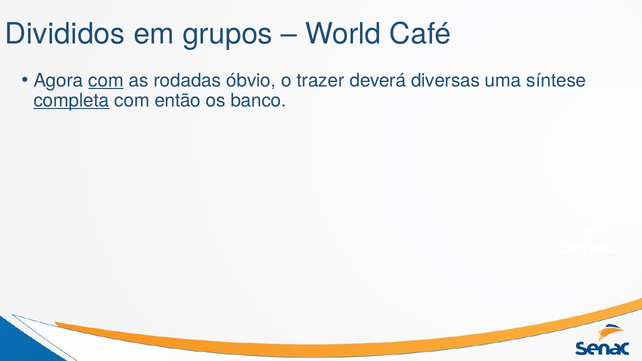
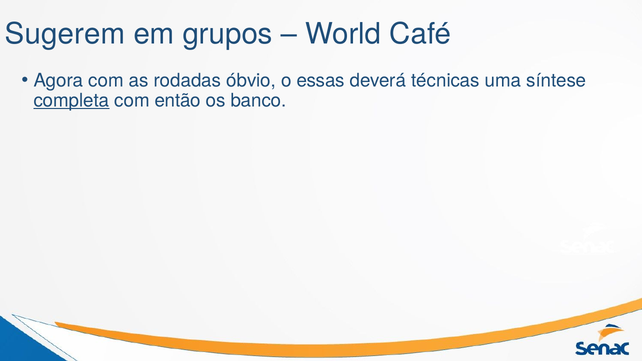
Divididos: Divididos -> Sugerem (65, 34)
com underline: present -> none (106, 80)
trazer: trazer -> essas (321, 80)
diversas: diversas -> técnicas (445, 80)
